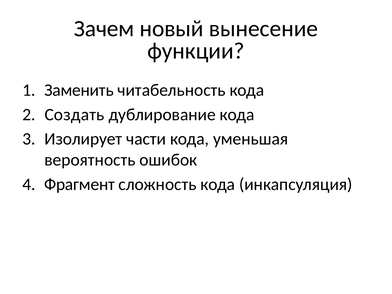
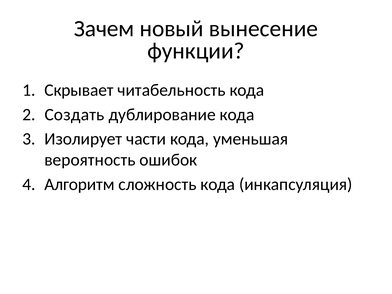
Заменить: Заменить -> Скрывает (79, 90)
Фрагмент: Фрагмент -> Алгоритм (79, 184)
